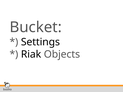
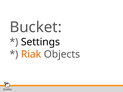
Riak colour: black -> orange (31, 54)
